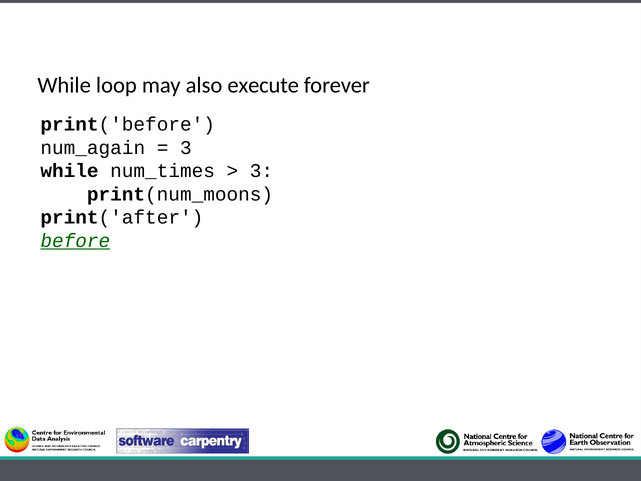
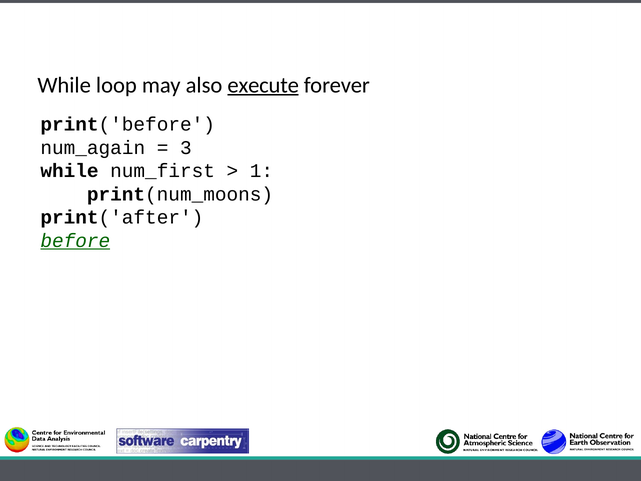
execute underline: none -> present (263, 85)
num_times: num_times -> num_first (163, 171)
3: 3 -> 1 (261, 171)
